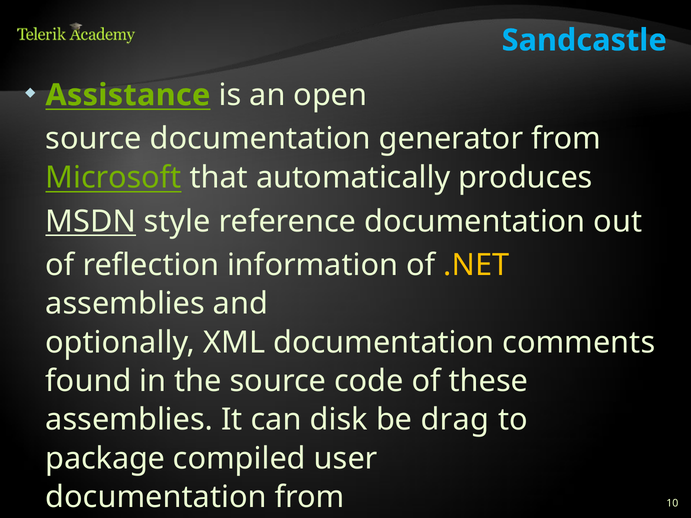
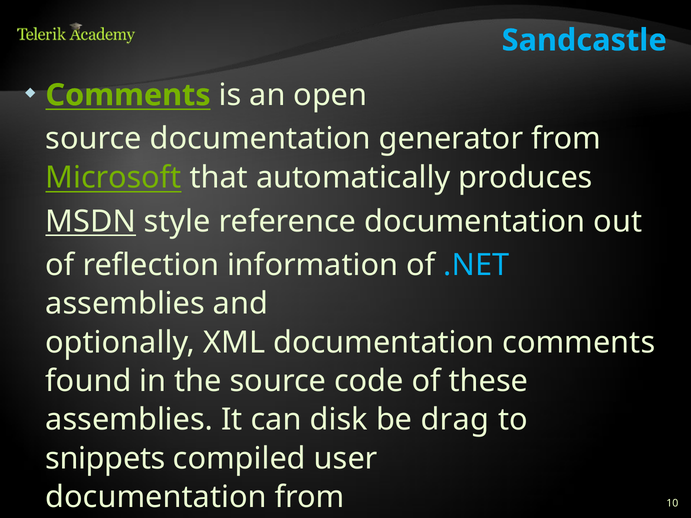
Assistance: Assistance -> Comments (128, 95)
.NET colour: yellow -> light blue (476, 265)
package: package -> snippets (105, 459)
